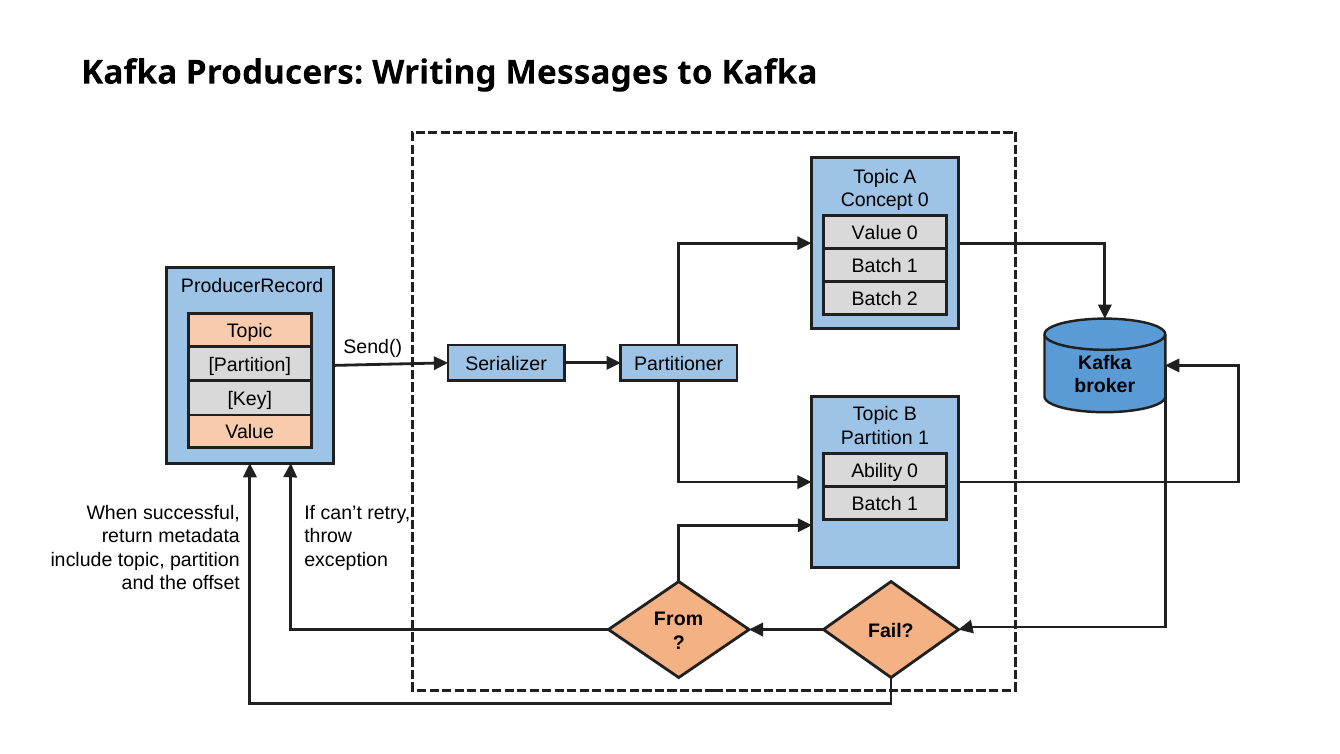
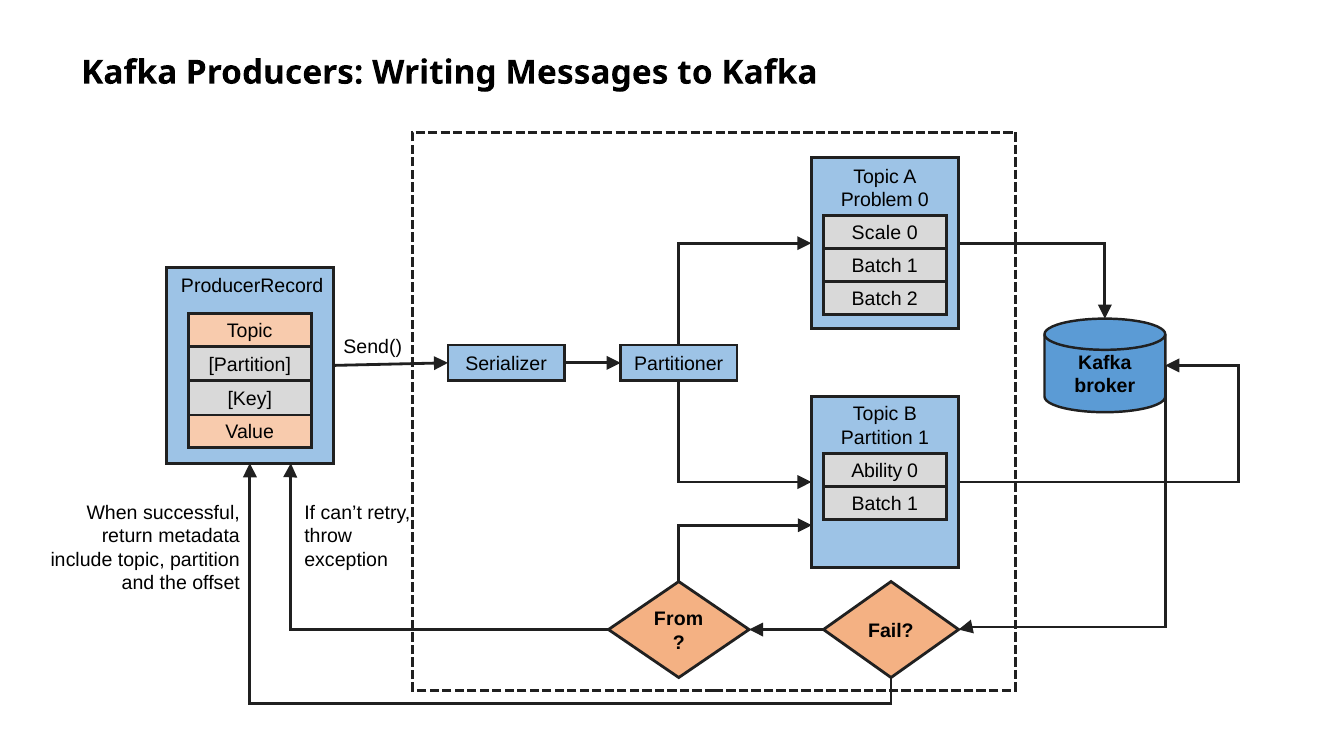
Concept: Concept -> Problem (877, 200)
Value: Value -> Scale (877, 233)
